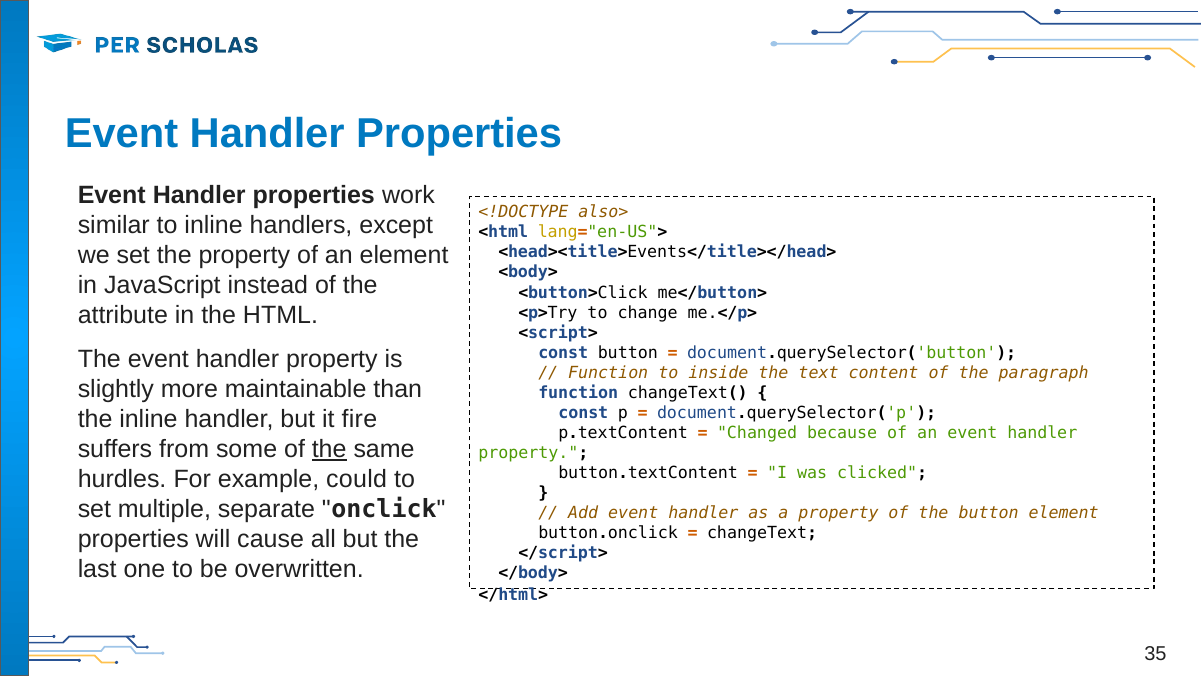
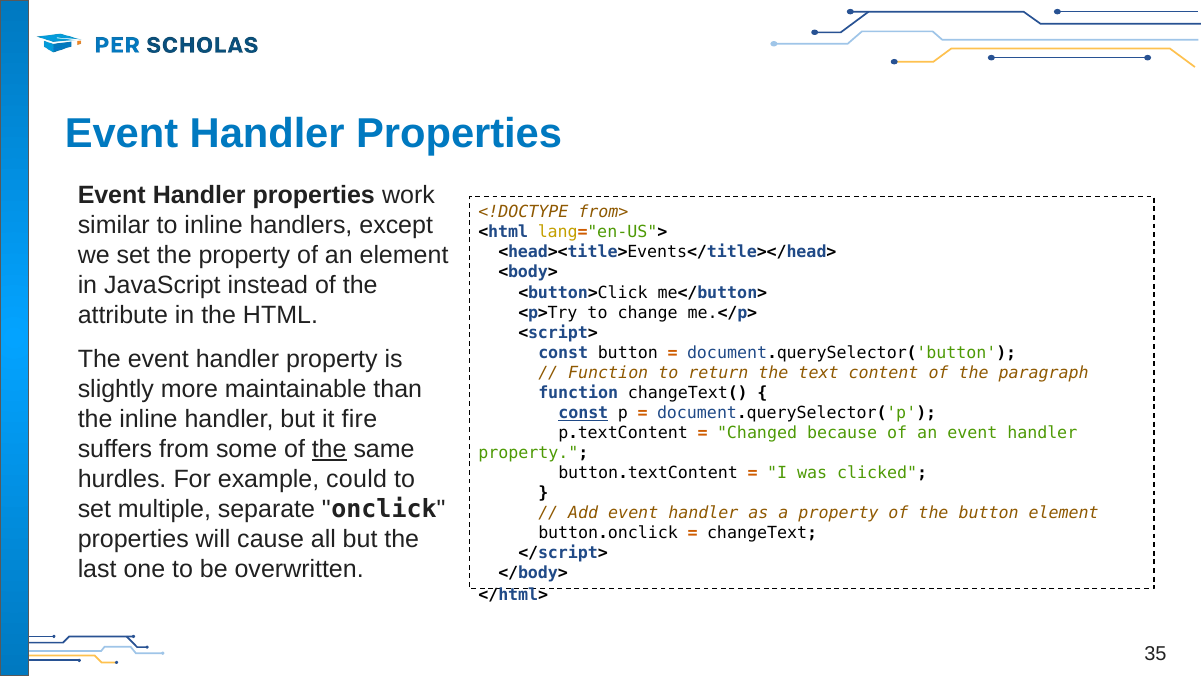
also>: also> -> from> (603, 212)
inside: inside -> return (718, 373)
const underline: none -> present (583, 413)
